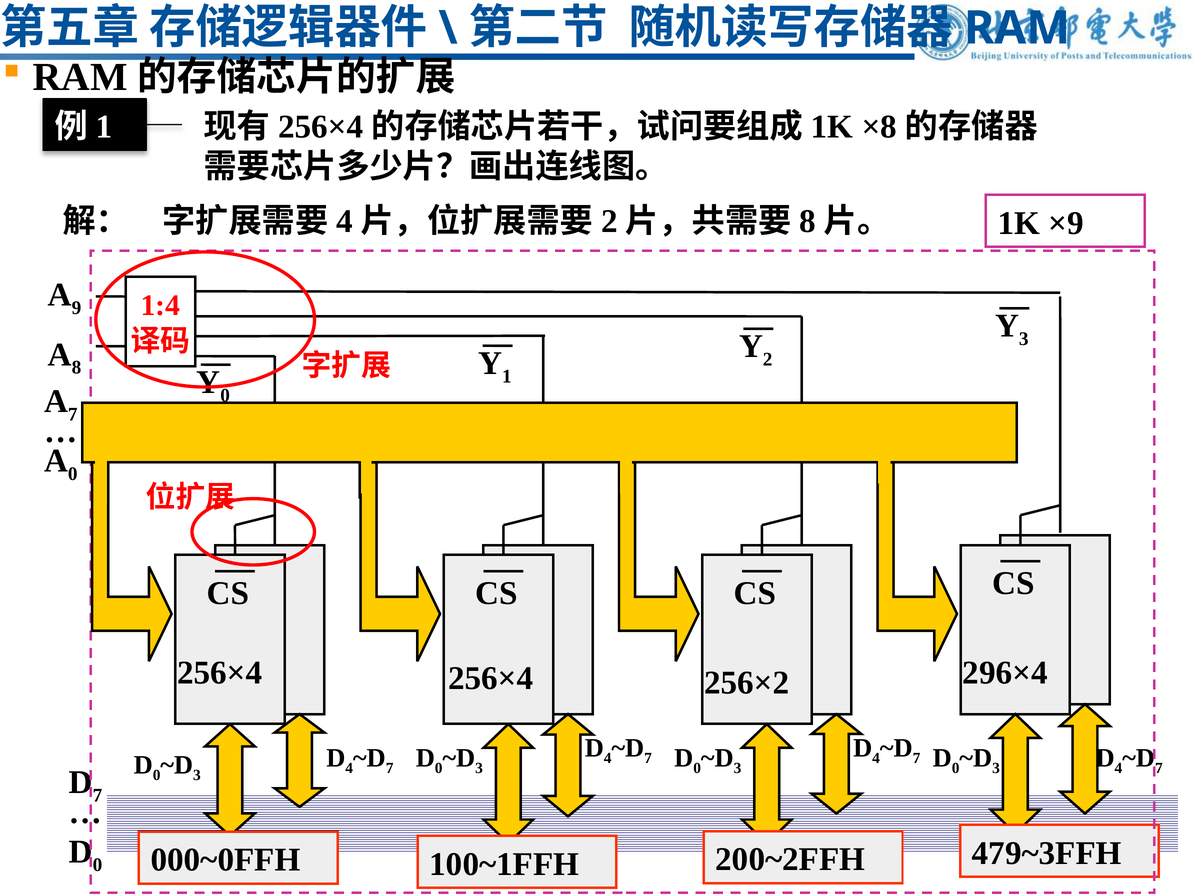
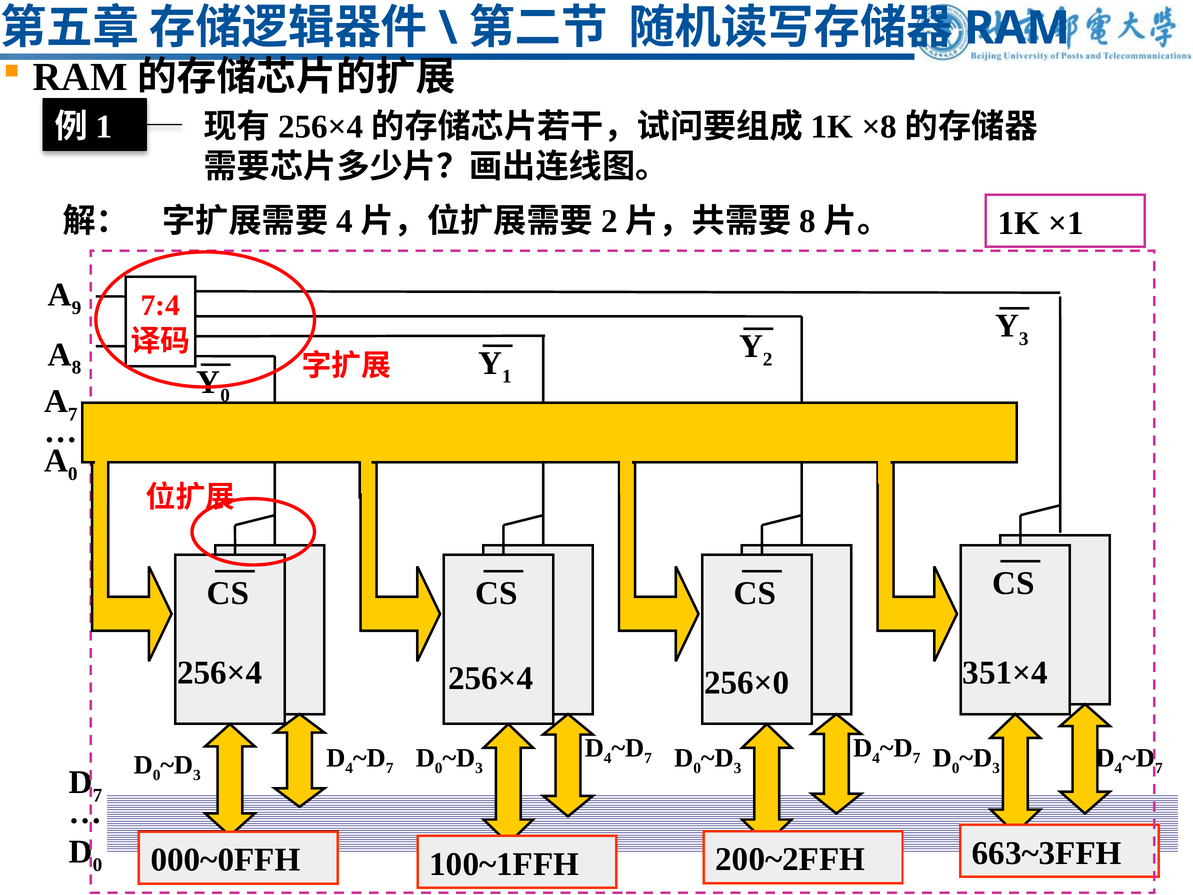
×9: ×9 -> ×1 (1066, 223)
1:4: 1:4 -> 7:4 (160, 305)
296×4: 296×4 -> 351×4 (1005, 673)
256×2: 256×2 -> 256×0 (747, 683)
479~3FFH: 479~3FFH -> 663~3FFH (1047, 853)
